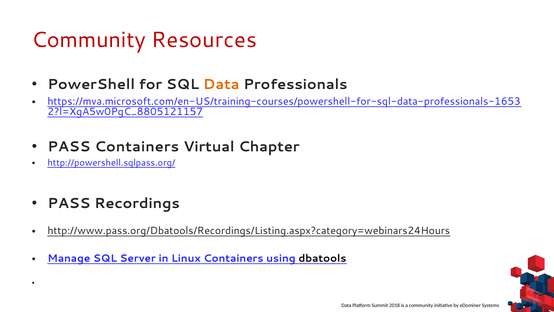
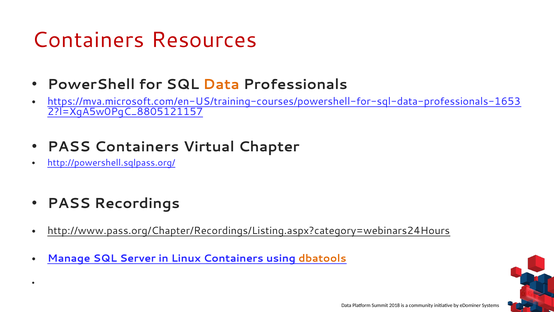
Community: Community -> Containers (88, 40)
http://www.pass.org/Dbatools/Recordings/Listing.aspx?category=webinars24Hours: http://www.pass.org/Dbatools/Recordings/Listing.aspx?category=webinars24Hours -> http://www.pass.org/Chapter/Recordings/Listing.aspx?category=webinars24Hours (249, 231)
dbatools colour: black -> orange (322, 258)
